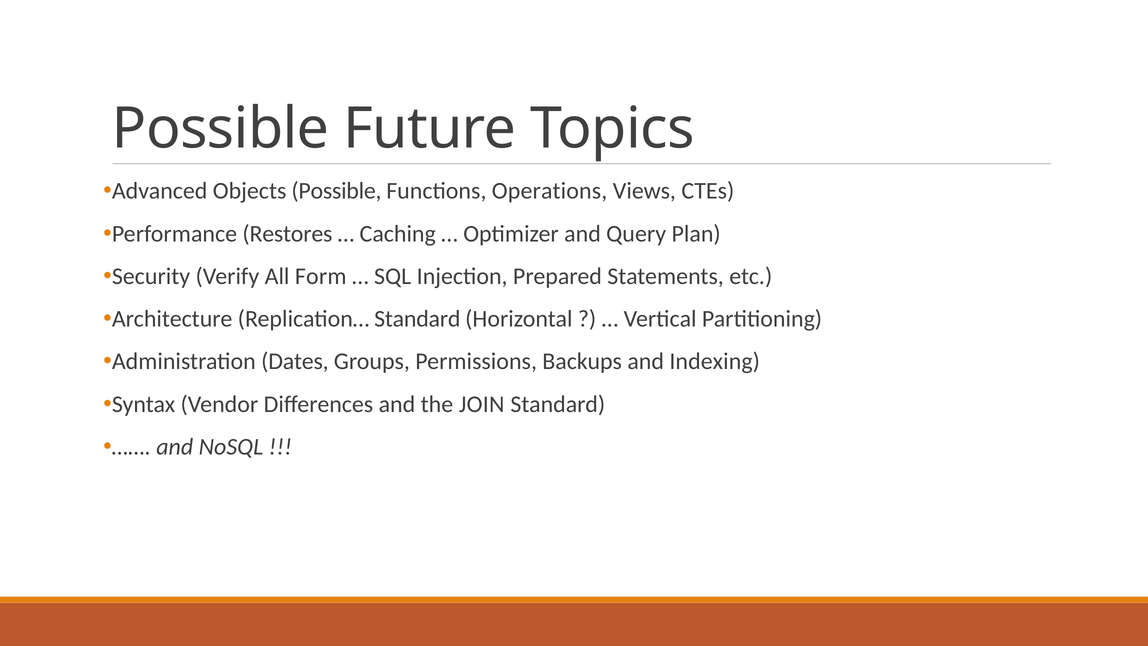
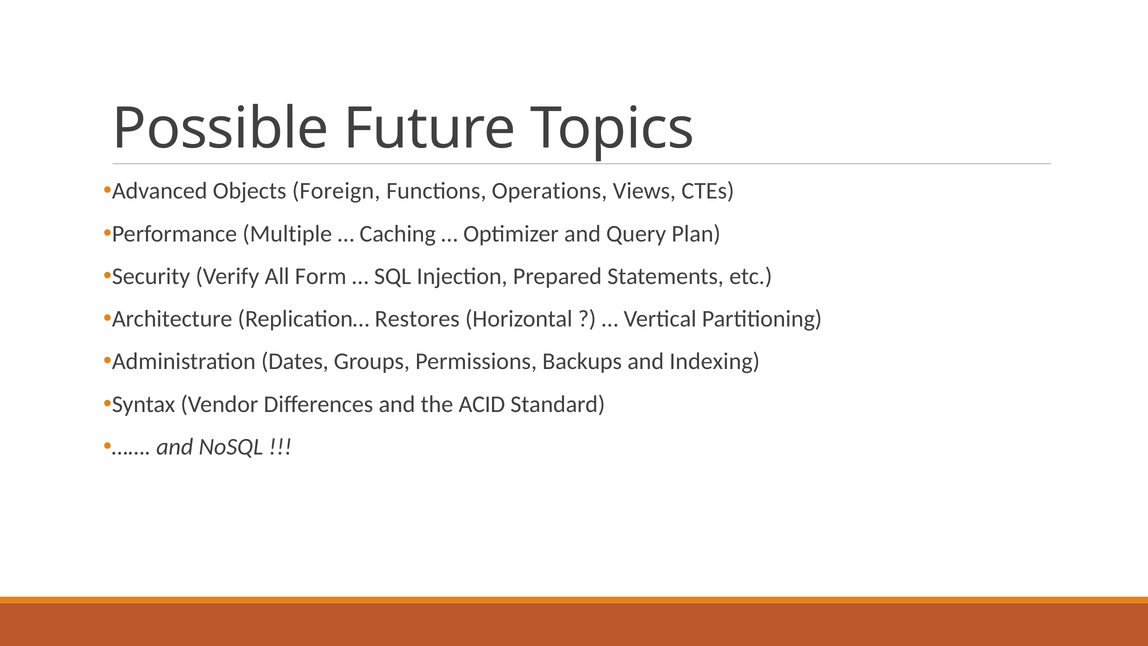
Objects Possible: Possible -> Foreign (336, 191)
Restores: Restores -> Multiple (287, 234)
Replication… Standard: Standard -> Restores (417, 319)
JOIN: JOIN -> ACID (482, 404)
